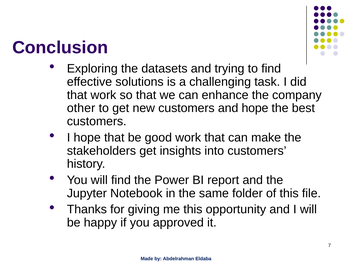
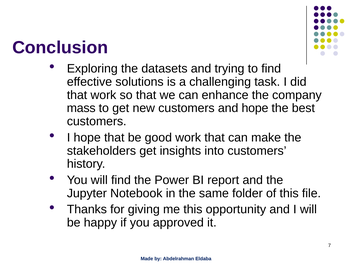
other: other -> mass (81, 108)
